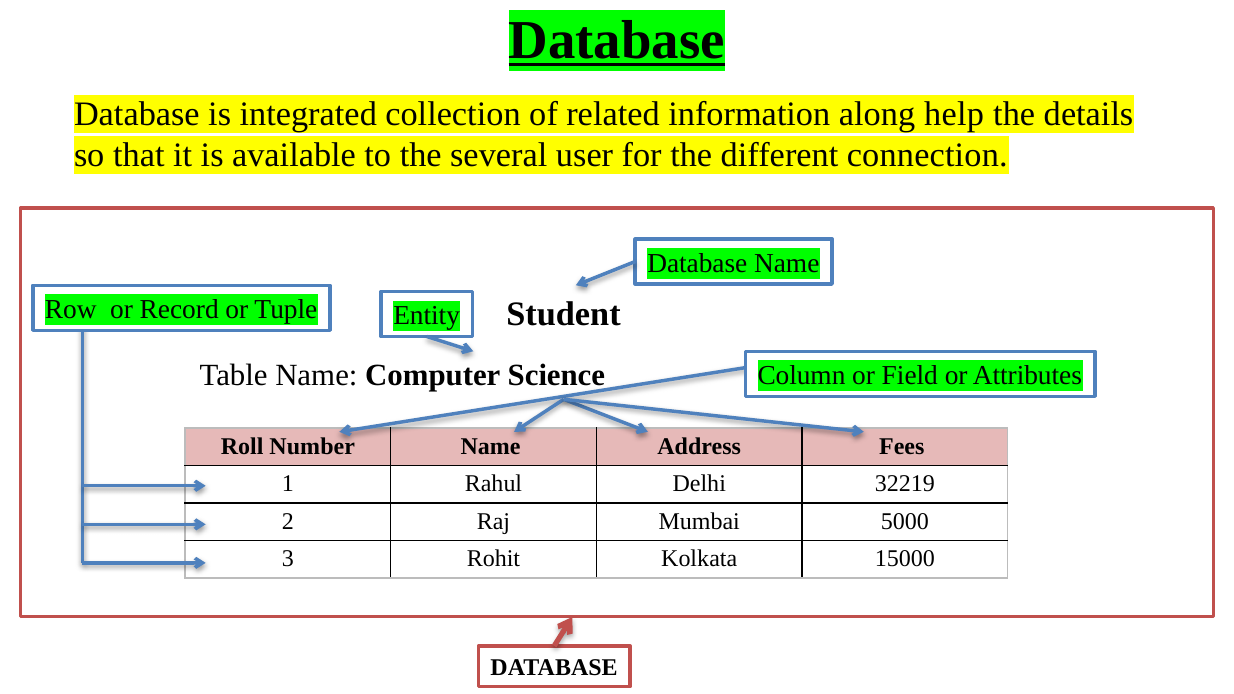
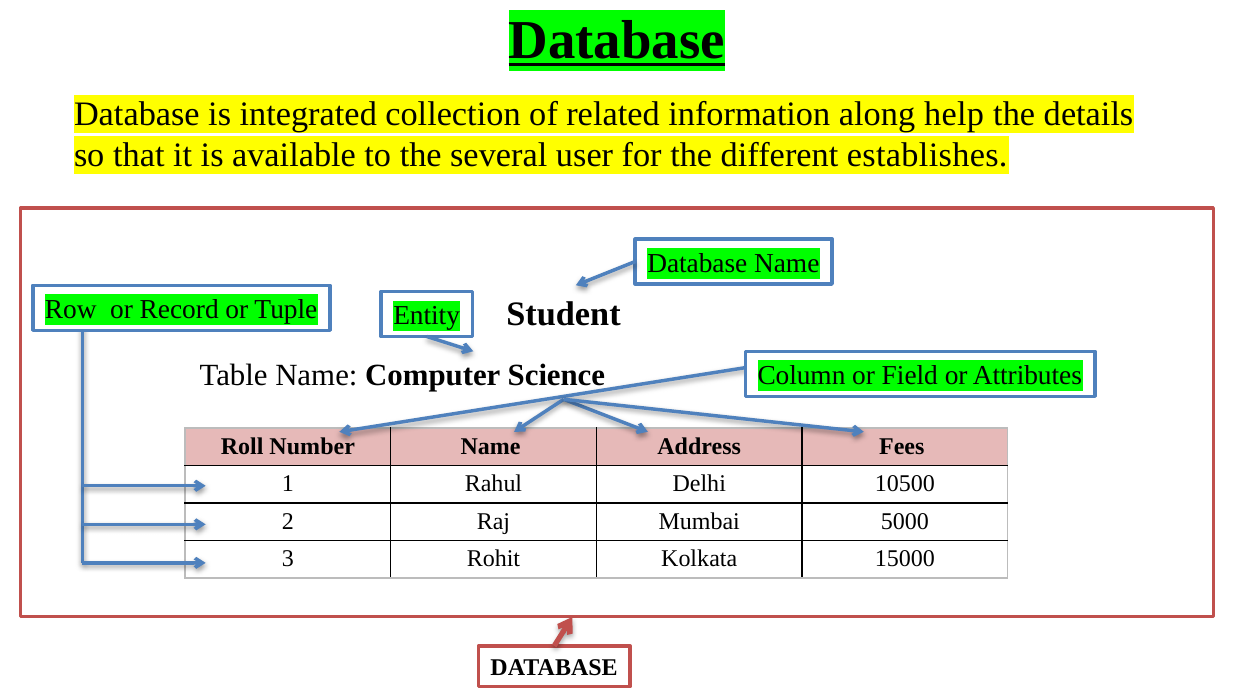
connection: connection -> establishes (927, 155)
32219: 32219 -> 10500 (905, 484)
